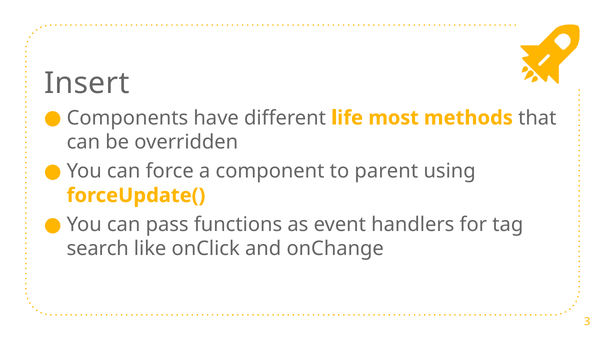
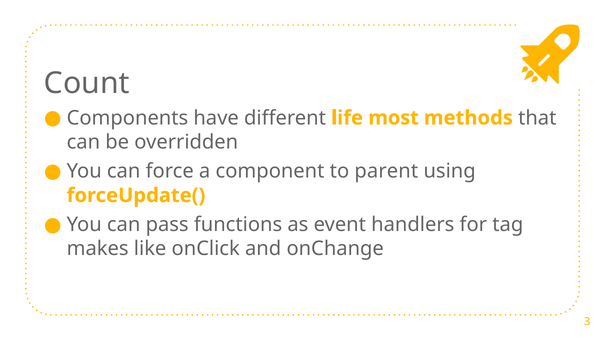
Insert: Insert -> Count (87, 83)
search: search -> makes (98, 249)
